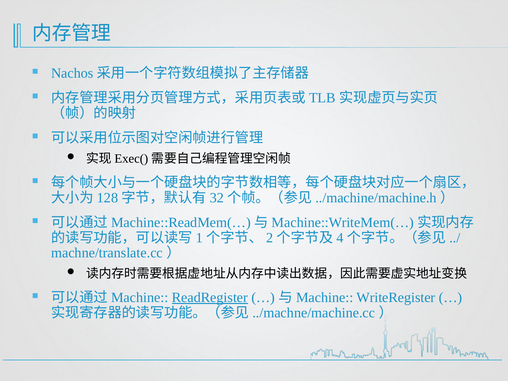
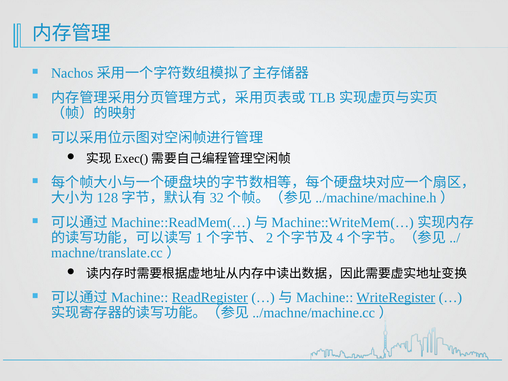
WriteRegister underline: none -> present (396, 298)
